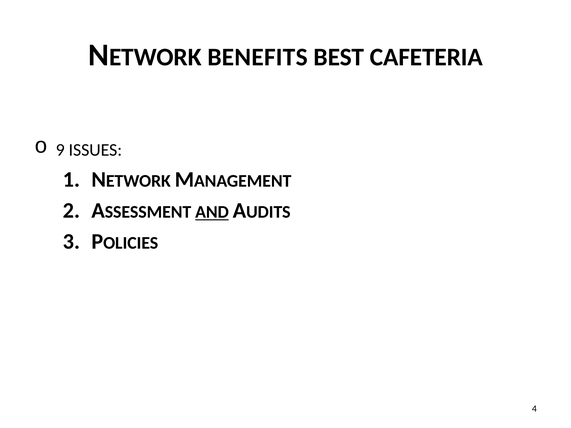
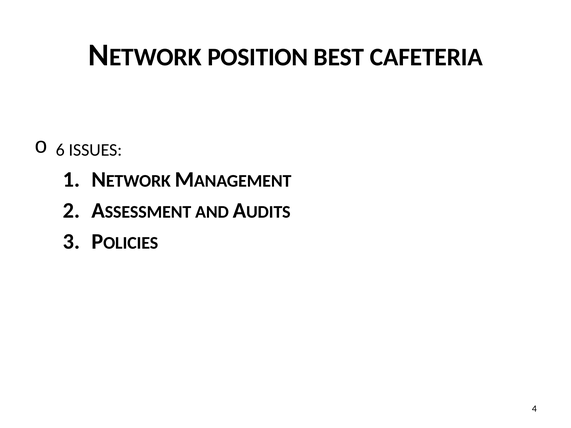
BENEFITS: BENEFITS -> POSITION (258, 57)
9: 9 -> 6 (60, 150)
AND underline: present -> none (212, 212)
